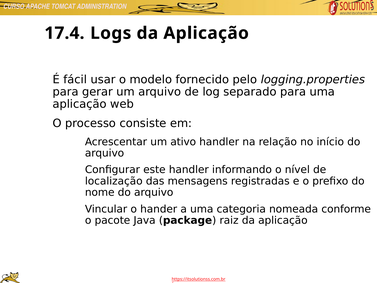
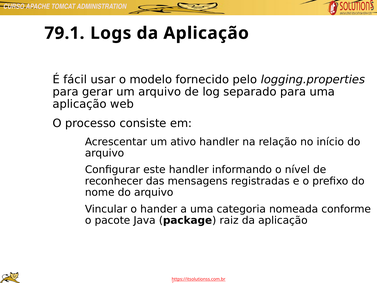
17.4: 17.4 -> 79.1 (64, 33)
localização: localização -> reconhecer (114, 181)
